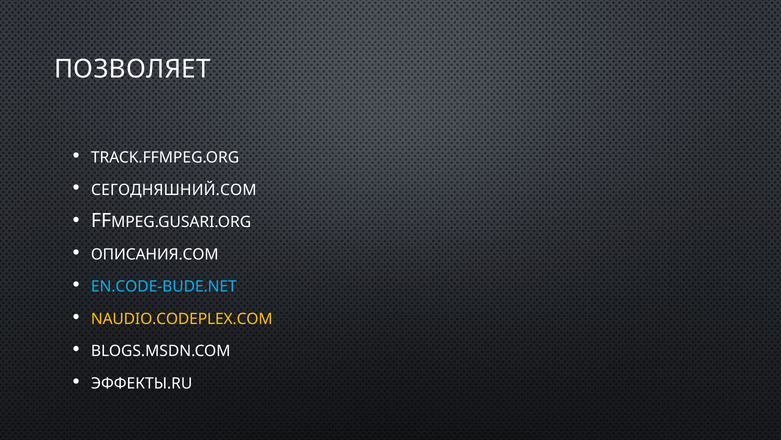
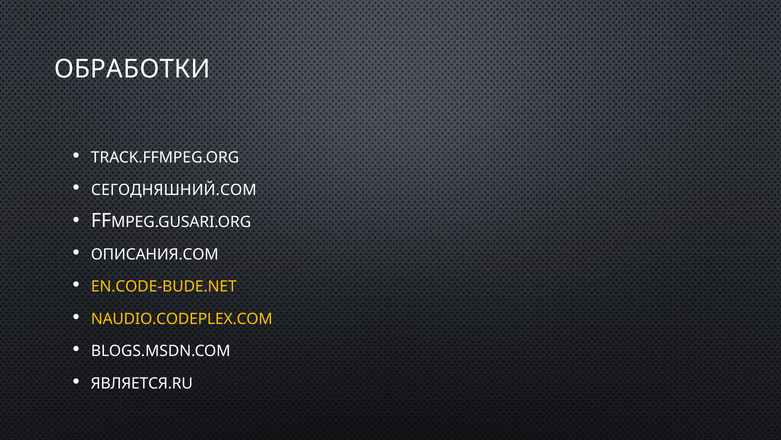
ПОЗВОЛЯЕТ: ПОЗВОЛЯЕТ -> ОБРАБОТКИ (132, 69)
EN.CODE-BUDE.NET colour: light blue -> yellow (164, 286)
ЭФФЕКТЫ.RU: ЭФФЕКТЫ.RU -> ЯВЛЯЕТСЯ.RU (142, 383)
